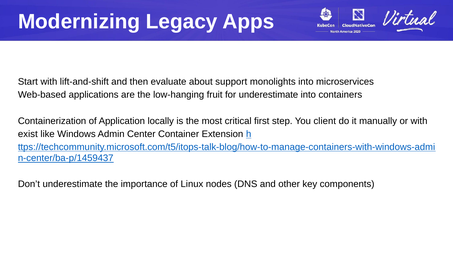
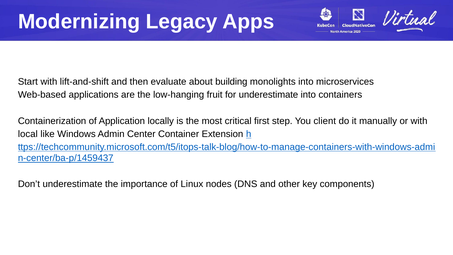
support: support -> building (231, 82)
exist: exist -> local (28, 134)
